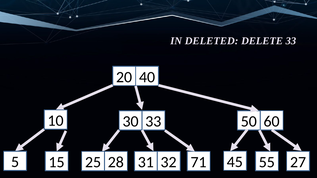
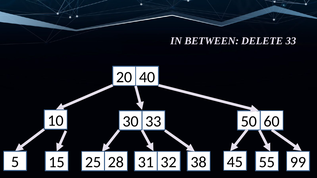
DELETED: DELETED -> BETWEEN (212, 41)
71: 71 -> 38 (199, 162)
27: 27 -> 99 (298, 162)
